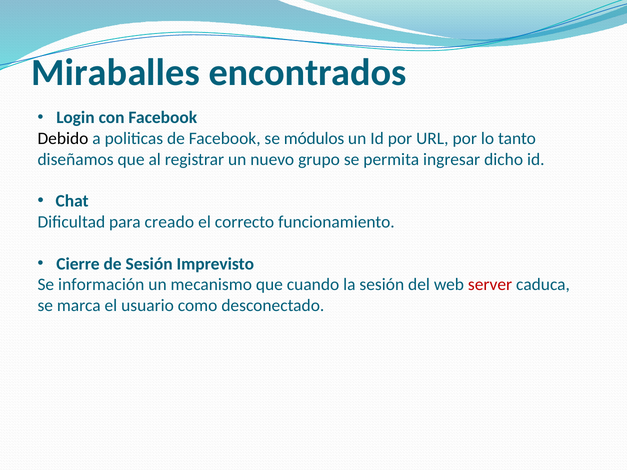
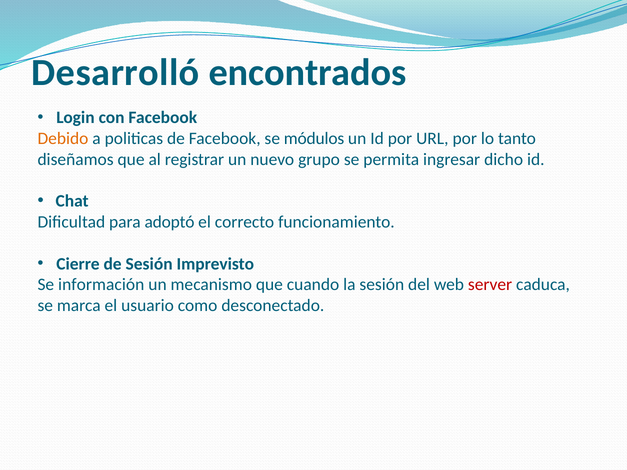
Miraballes: Miraballes -> Desarrolló (115, 73)
Debido colour: black -> orange (63, 139)
creado: creado -> adoptó (170, 222)
